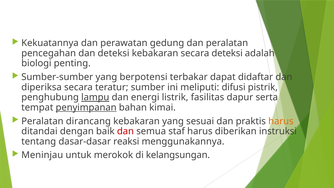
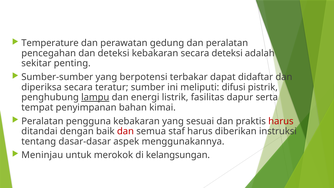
Kekuatannya: Kekuatannya -> Temperature (50, 43)
biologi: biologi -> sekitar (36, 63)
penyimpanan underline: present -> none (86, 107)
dirancang: dirancang -> pengguna (88, 121)
harus colour: orange -> red (281, 121)
reaksi: reaksi -> aspek (126, 141)
